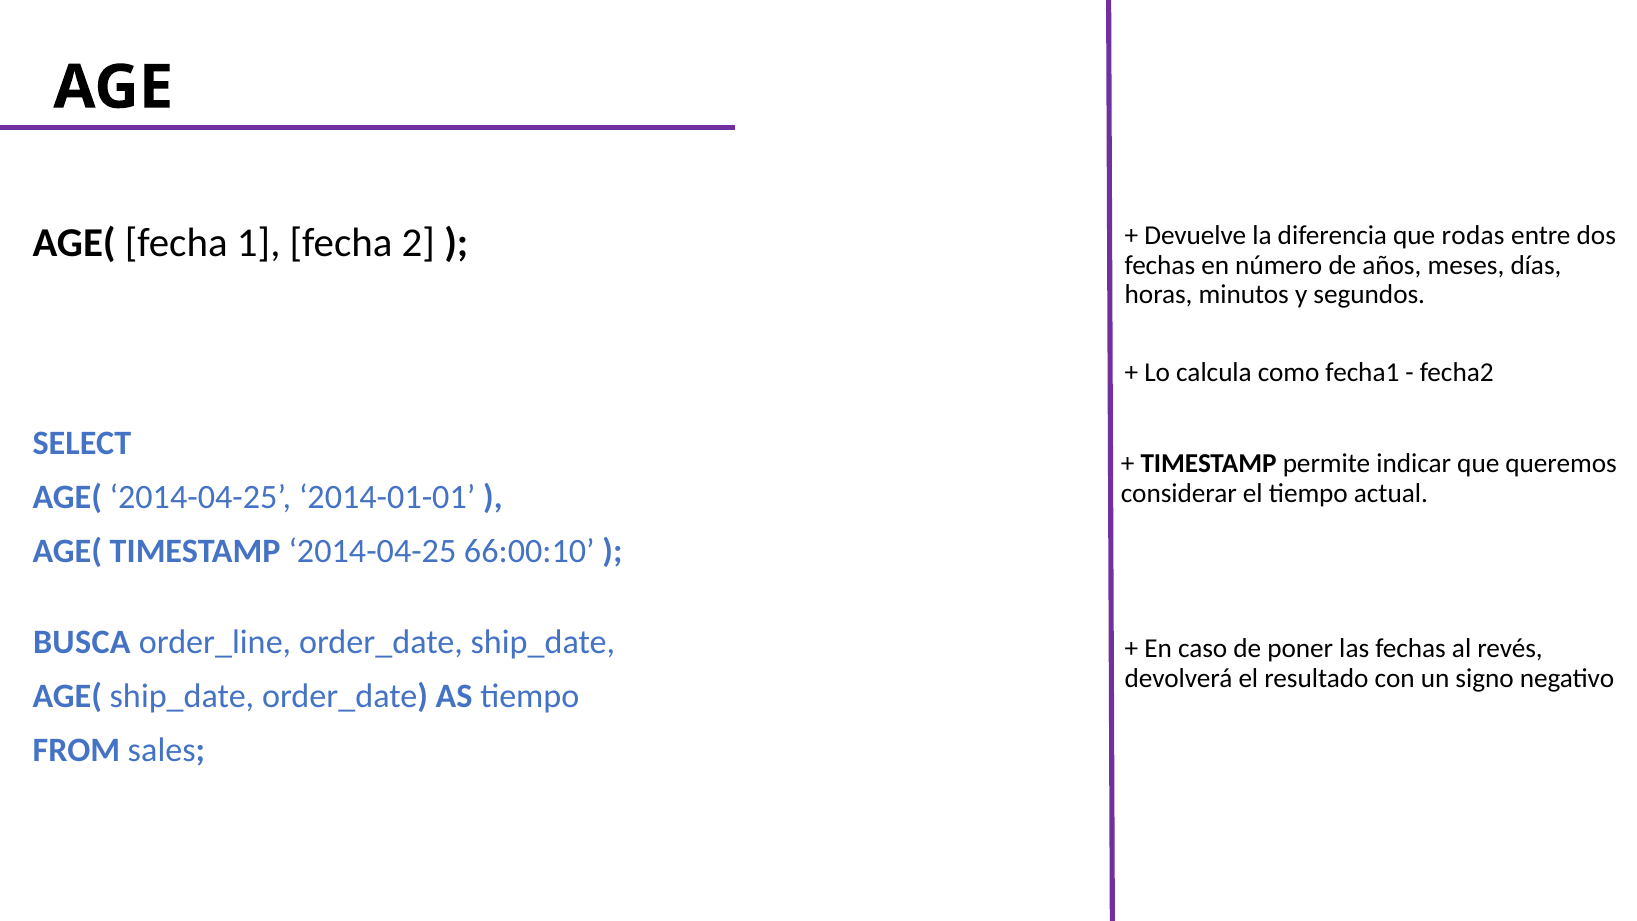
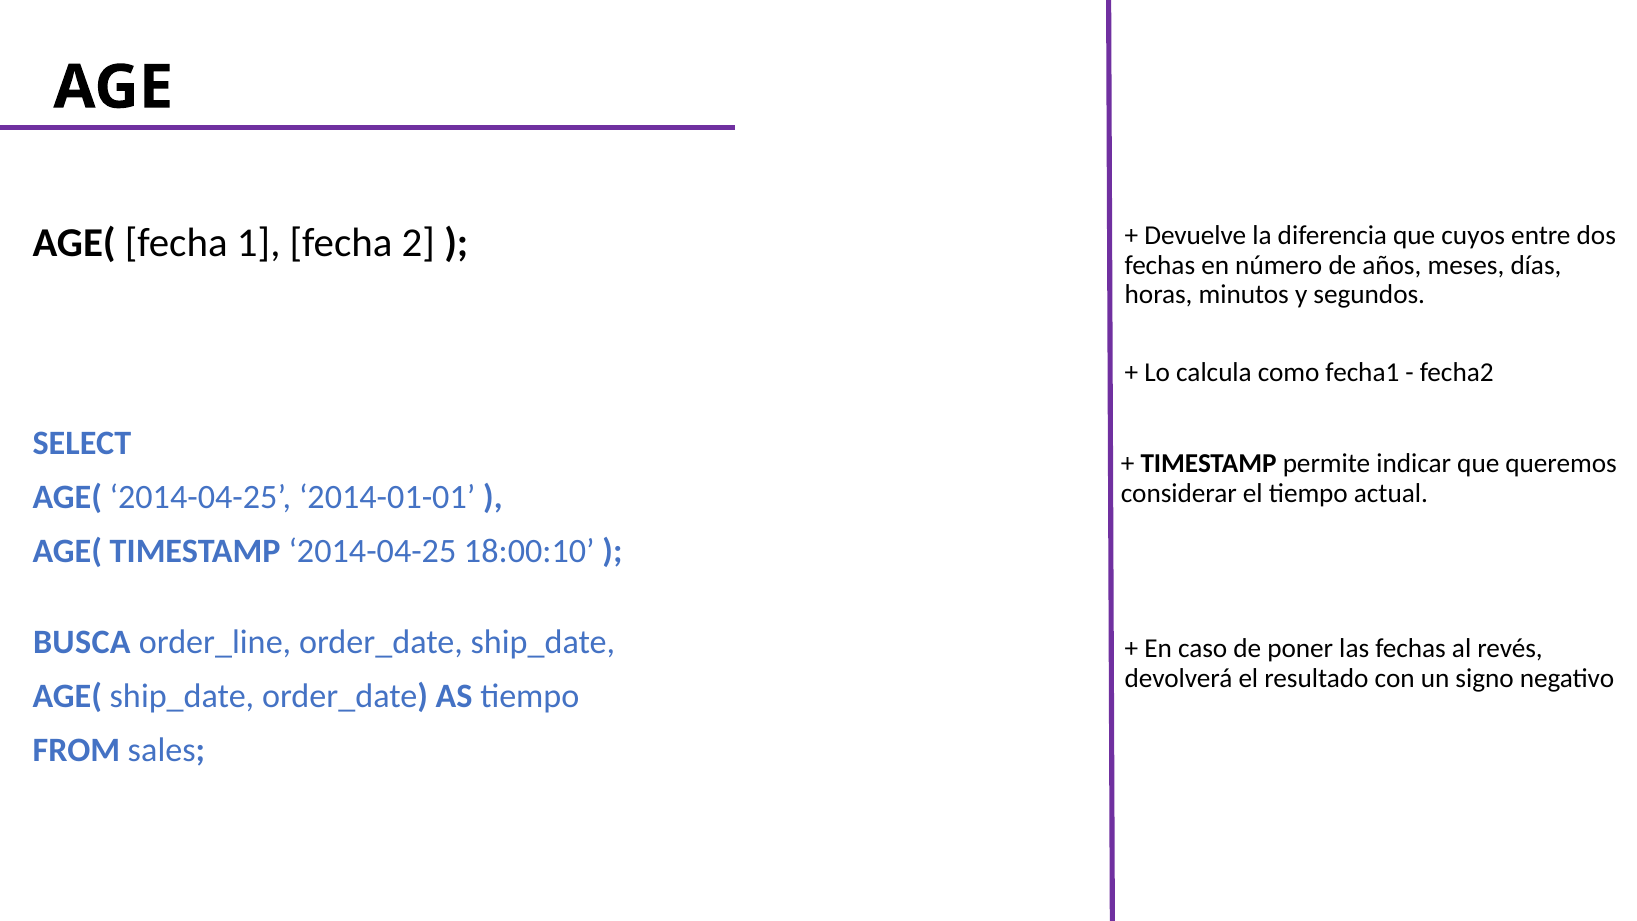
rodas: rodas -> cuyos (1473, 236)
66:00:10: 66:00:10 -> 18:00:10 (529, 551)
